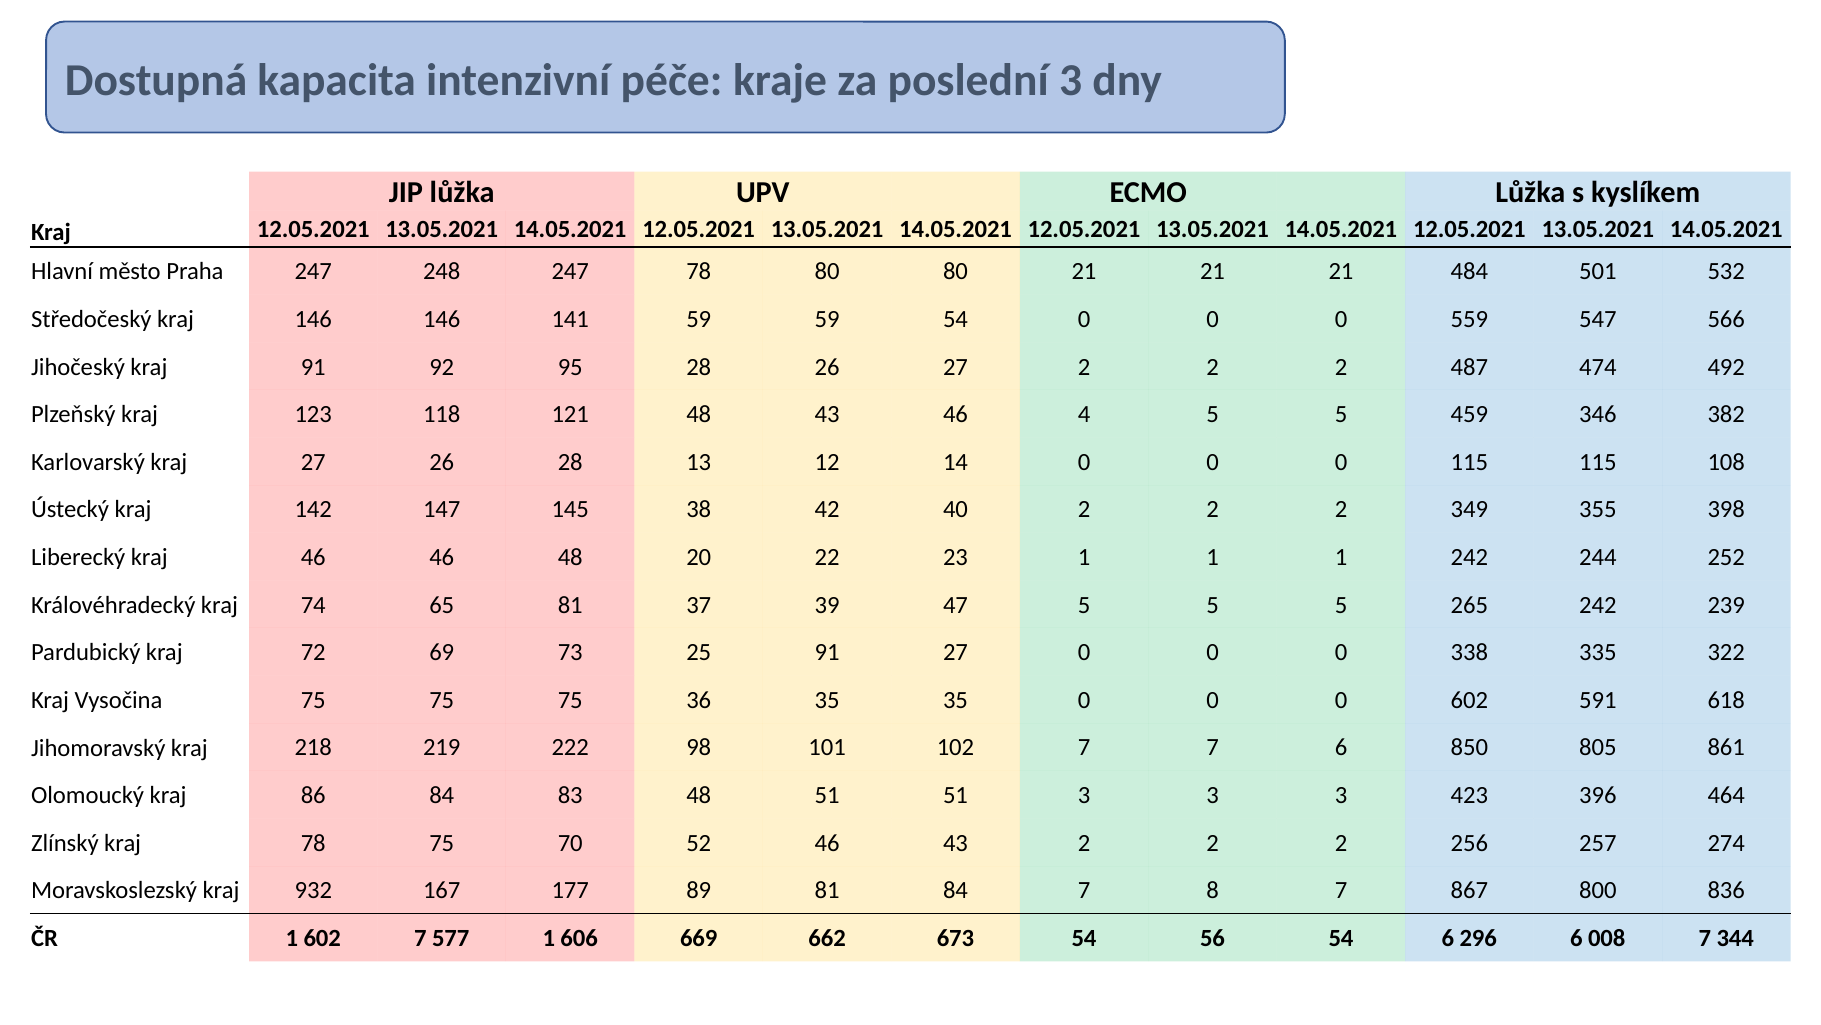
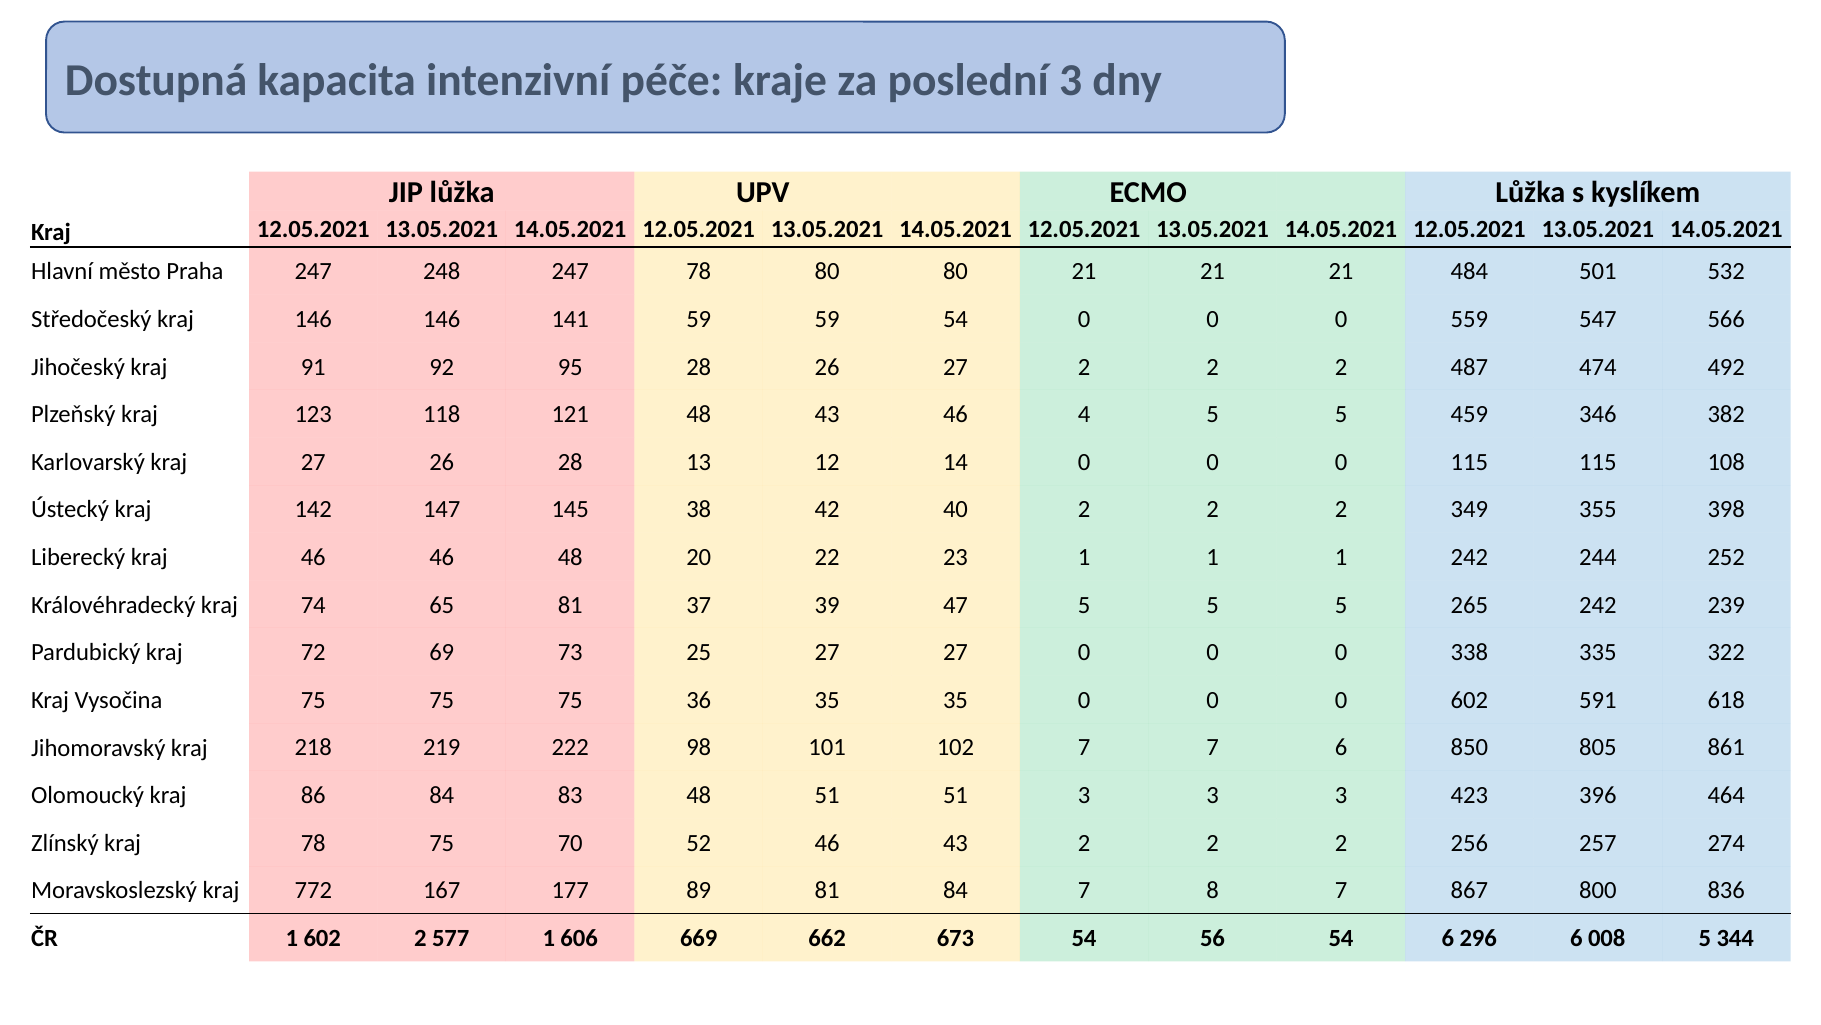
25 91: 91 -> 27 (827, 652)
932: 932 -> 772 (313, 890)
602 7: 7 -> 2 (420, 938)
008 7: 7 -> 5 (1705, 938)
